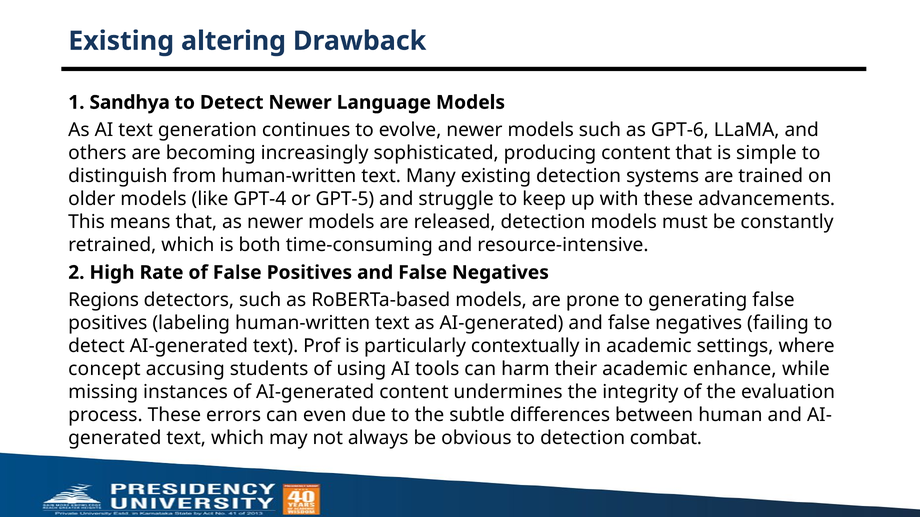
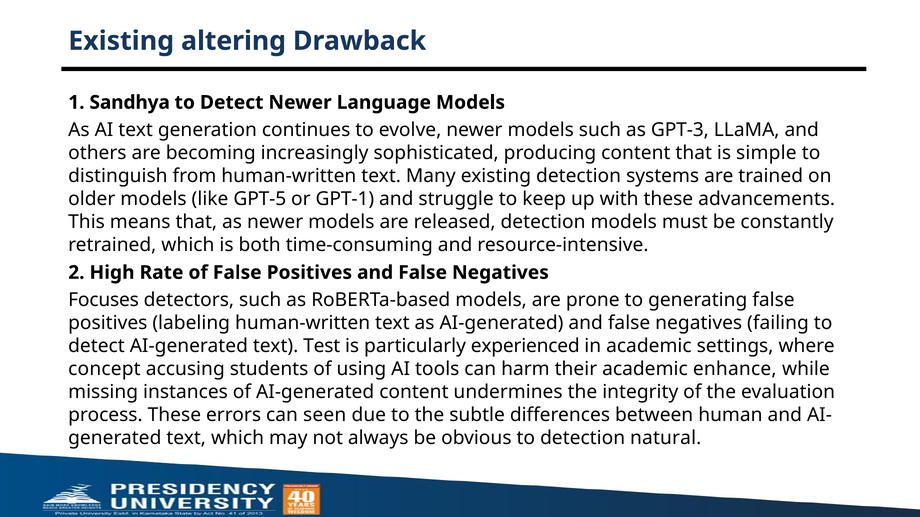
GPT-6: GPT-6 -> GPT-3 (680, 130)
GPT-4: GPT-4 -> GPT-5 (260, 199)
GPT-5: GPT-5 -> GPT-1 (345, 199)
Regions: Regions -> Focuses (104, 300)
Prof: Prof -> Test (322, 346)
contextually: contextually -> experienced (525, 346)
even: even -> seen (325, 415)
combat: combat -> natural (666, 438)
